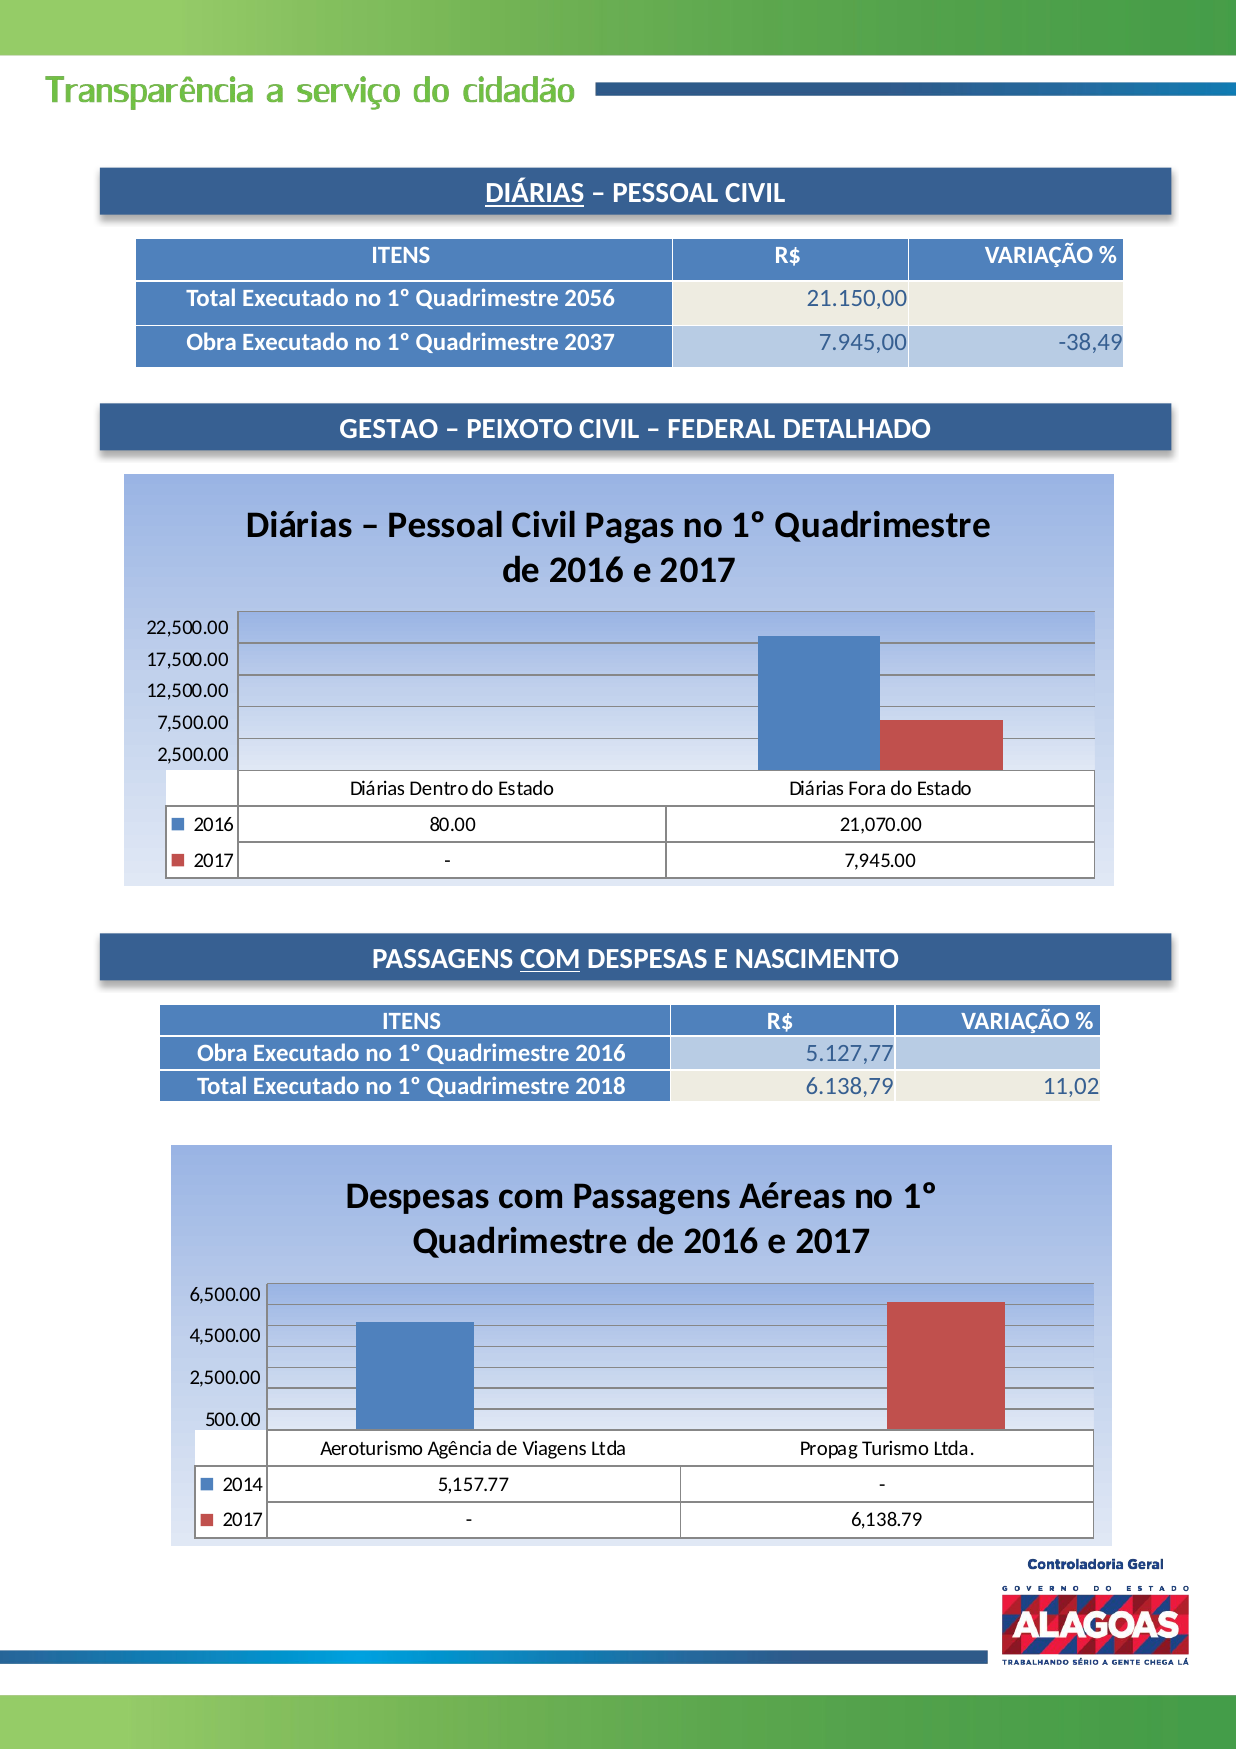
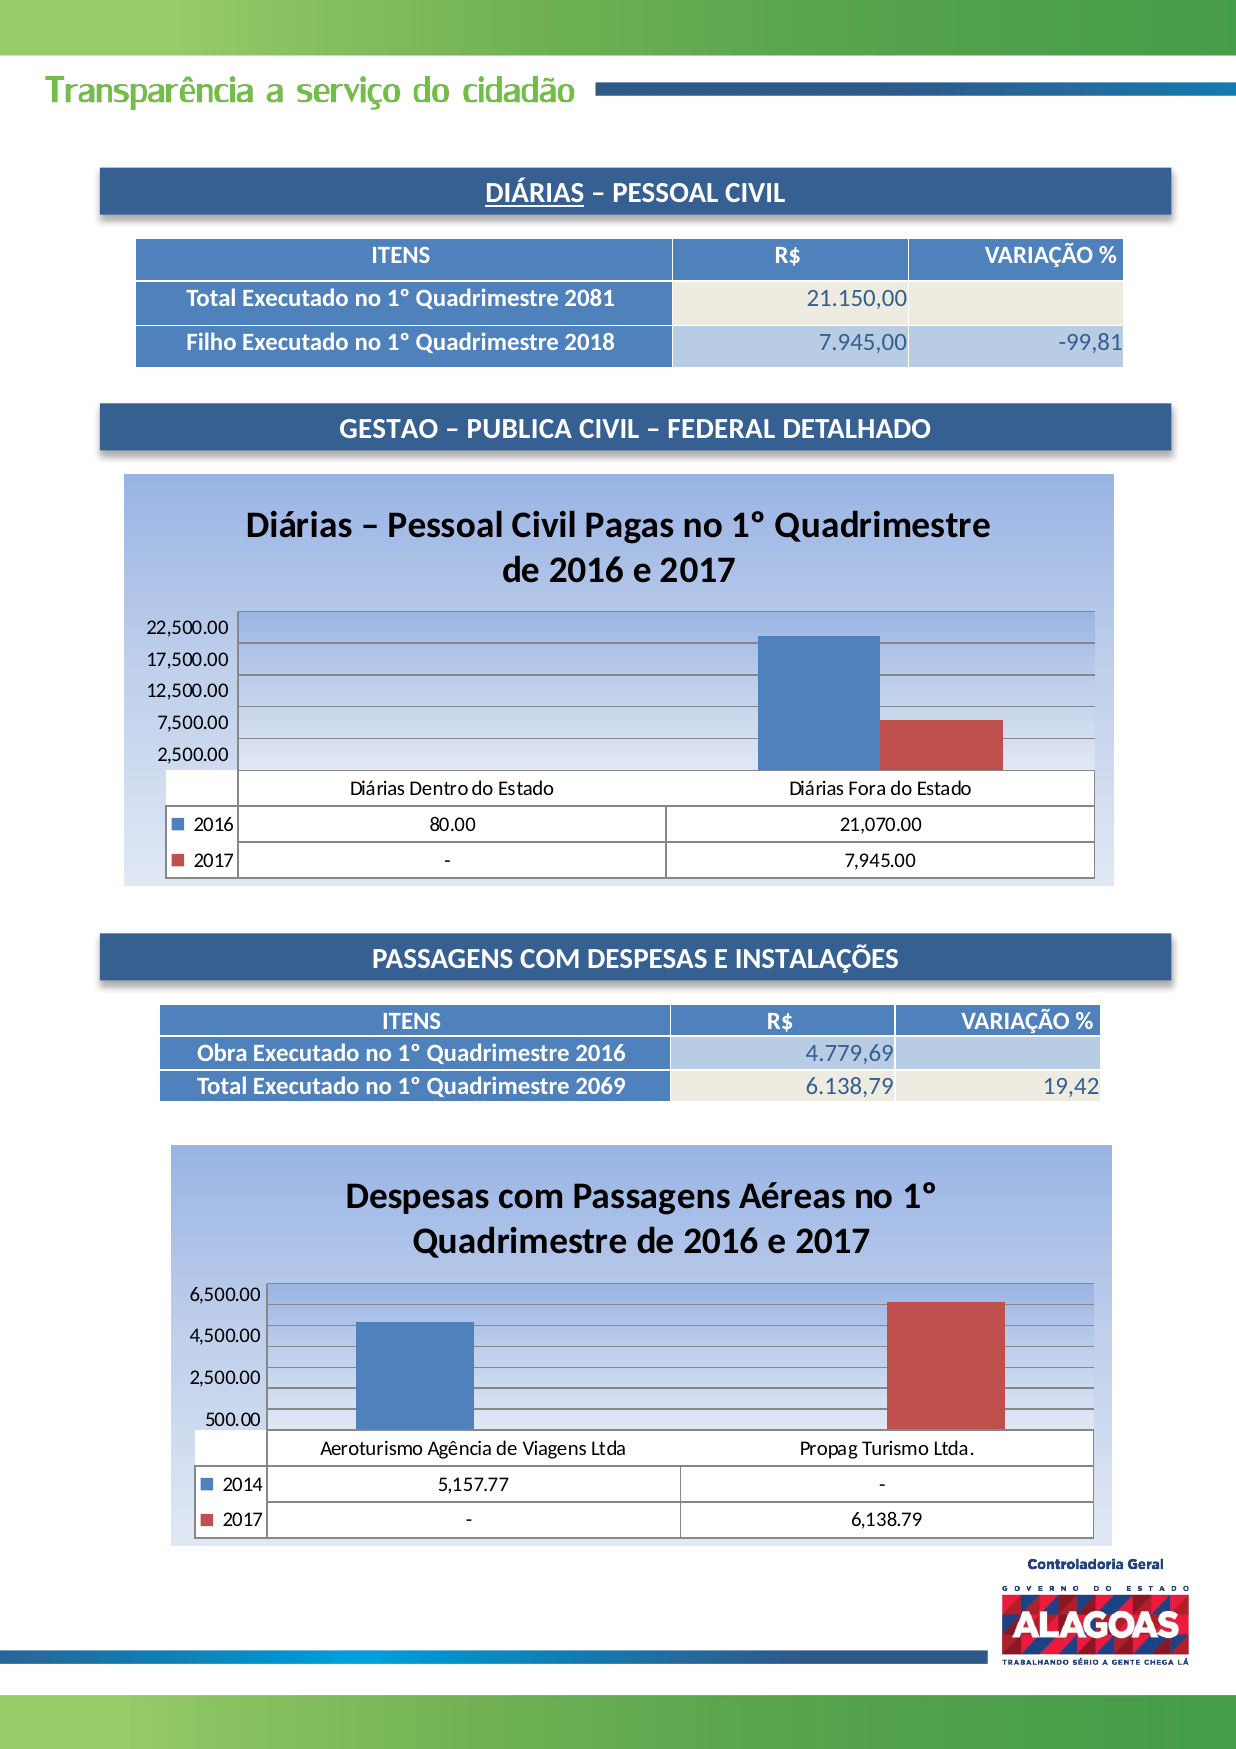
2056: 2056 -> 2081 (590, 298)
Obra: Obra -> Filho (212, 342)
2037: 2037 -> 2018 (590, 342)
-38,49: -38,49 -> -99,81 (1091, 342)
PEIXOTO: PEIXOTO -> PUBLICA (519, 429)
COM underline: present -> none (550, 958)
NASCIMENTO: NASCIMENTO -> INSTALAÇÕES (817, 958)
5.127,77: 5.127,77 -> 4.779,69 (850, 1052)
2018: 2018 -> 2069 (600, 1086)
11,02: 11,02 -> 19,42 (1071, 1086)
